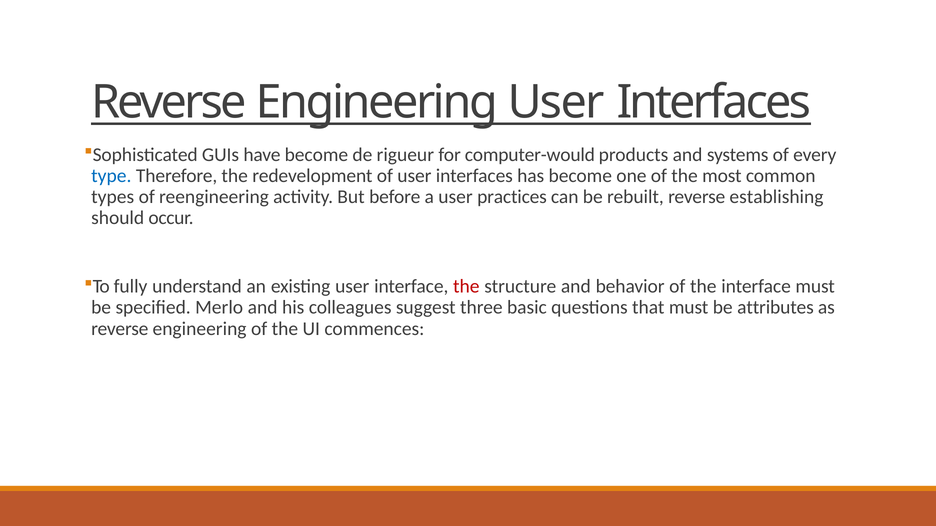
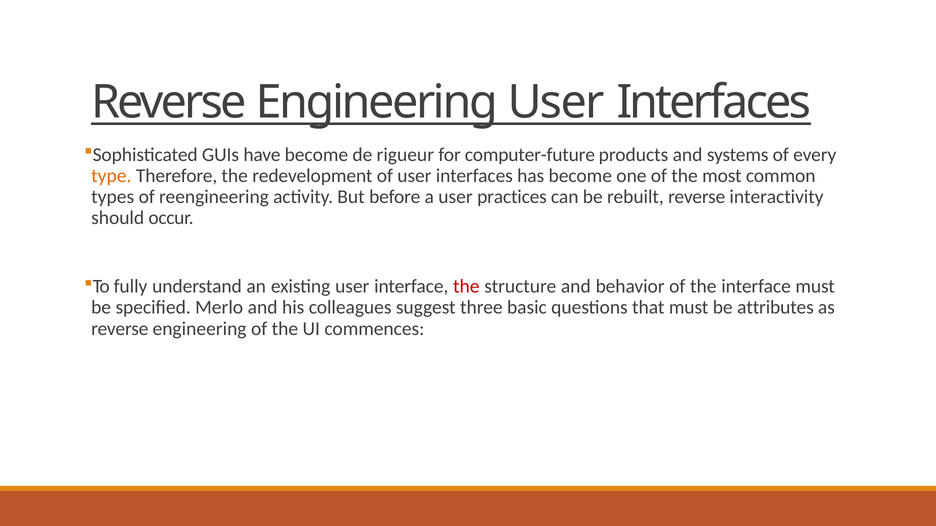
computer-would: computer-would -> computer-future (530, 155)
type colour: blue -> orange (111, 176)
establishing: establishing -> interactivity (777, 197)
